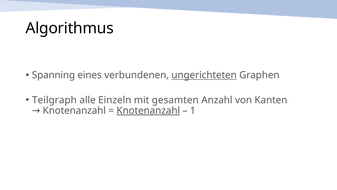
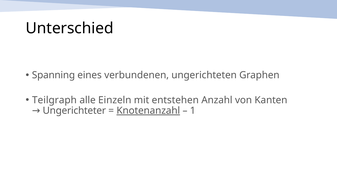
Algorithmus: Algorithmus -> Unterschied (70, 28)
ungerichteten underline: present -> none (204, 75)
gesamten: gesamten -> entstehen (175, 100)
Knotenanzahl: Knotenanzahl -> Ungerichteter (74, 110)
